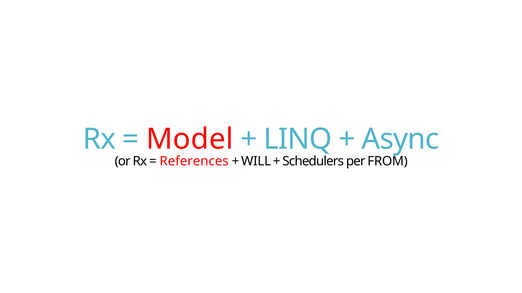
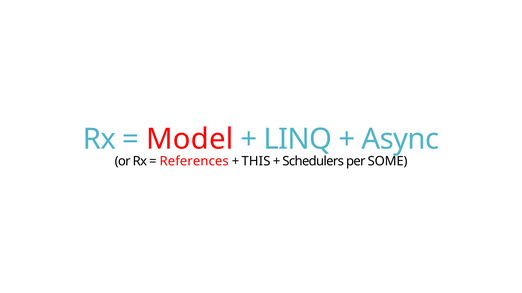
WILL: WILL -> THIS (256, 161)
FROM: FROM -> SOME (388, 161)
